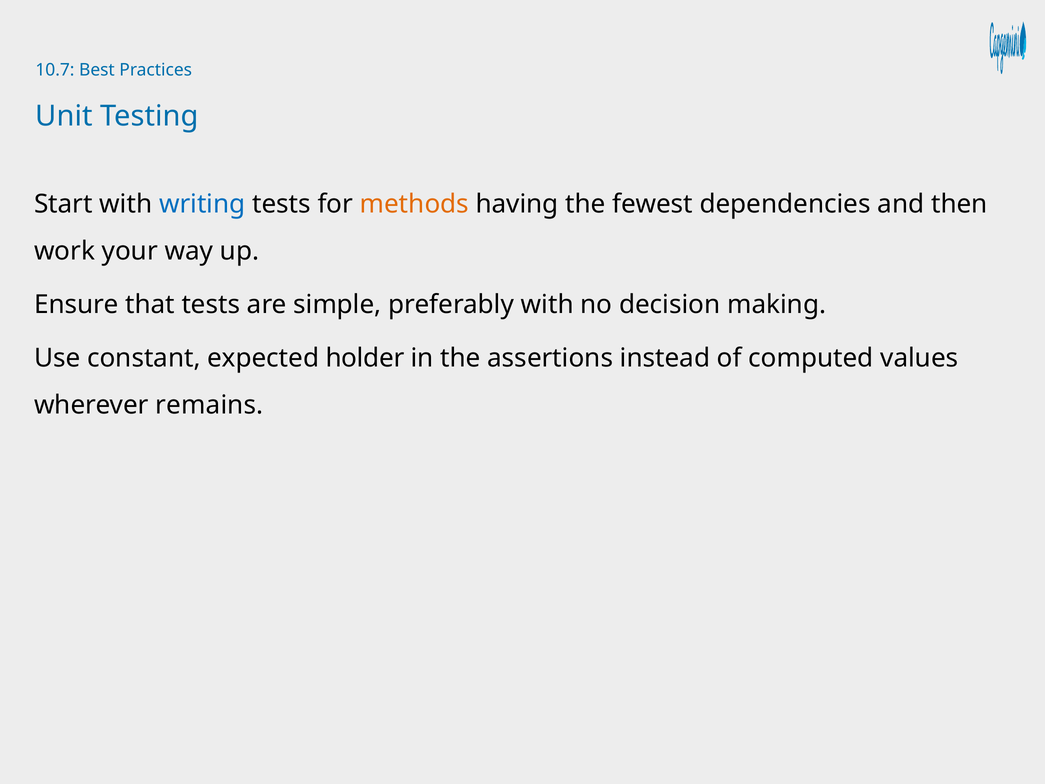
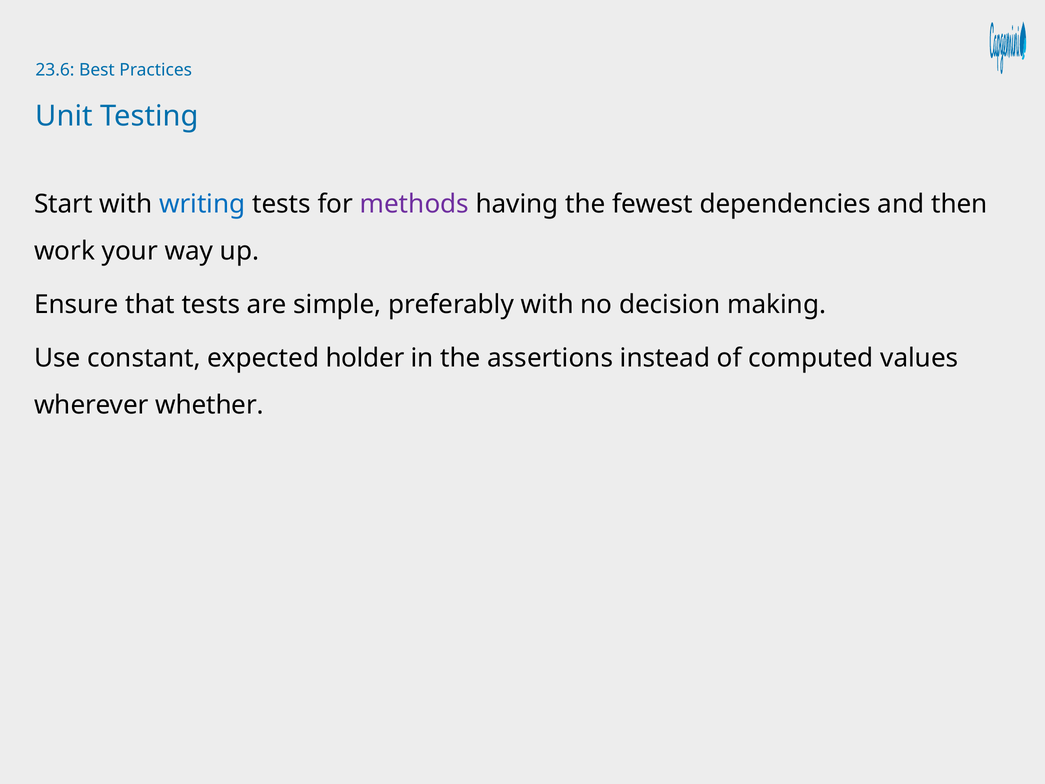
10.7: 10.7 -> 23.6 (55, 70)
methods colour: orange -> purple (414, 204)
remains: remains -> whether (210, 405)
